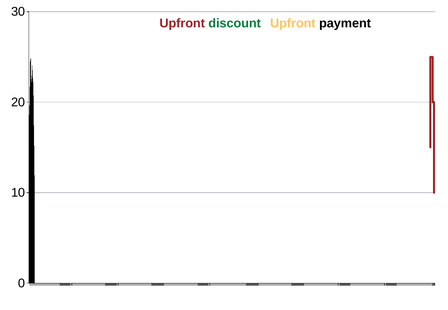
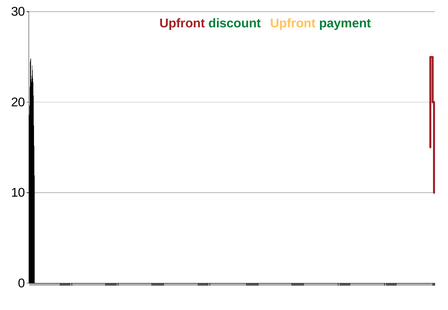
payment colour: black -> green (345, 24)
